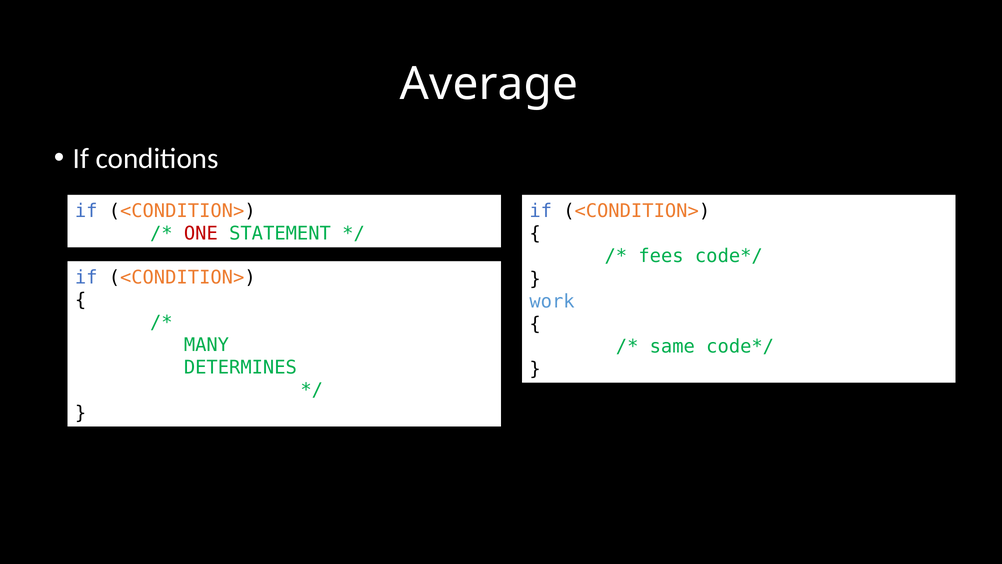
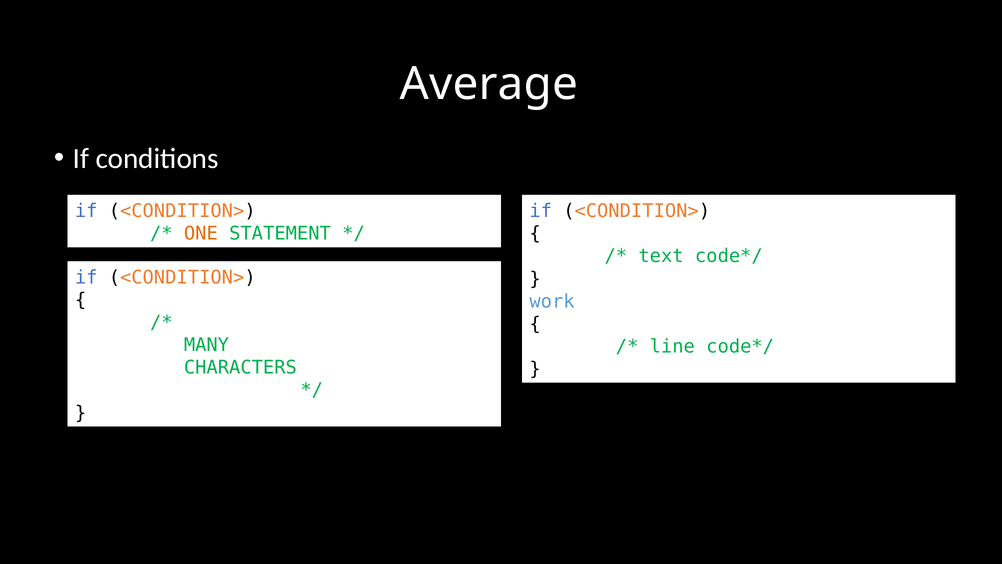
ONE colour: red -> orange (201, 234)
fees: fees -> text (661, 256)
same: same -> line (672, 346)
DETERMINES: DETERMINES -> CHARACTERS (240, 367)
